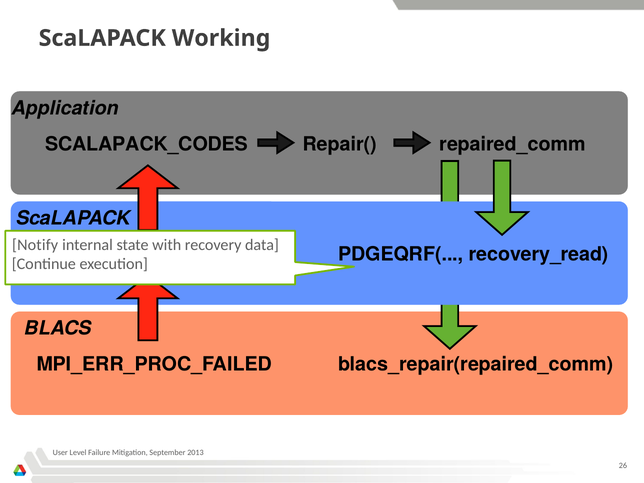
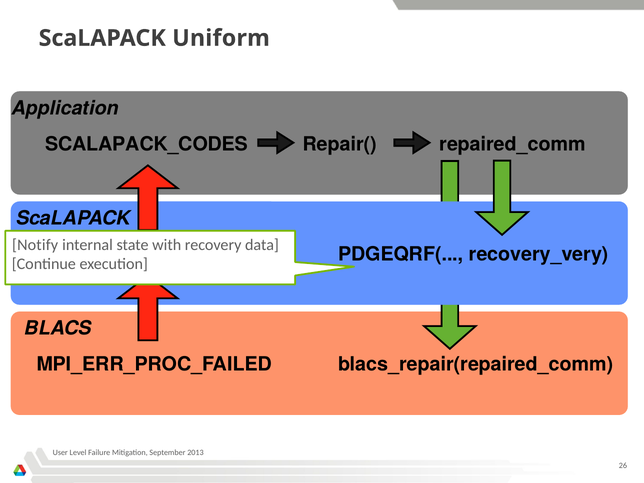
Working: Working -> Uniform (221, 38)
recovery_read: recovery_read -> recovery_very (539, 254)
